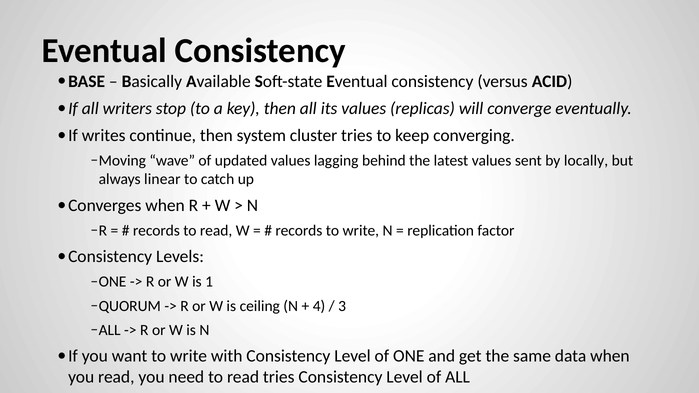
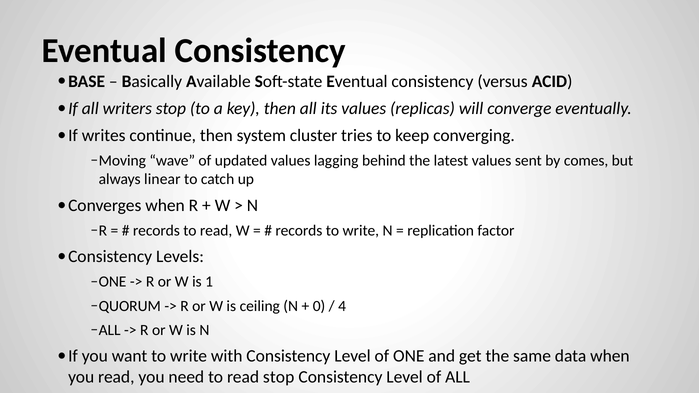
locally: locally -> comes (586, 161)
4: 4 -> 0 (319, 306)
3: 3 -> 4 (342, 306)
read tries: tries -> stop (279, 377)
